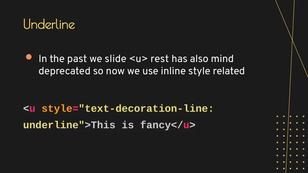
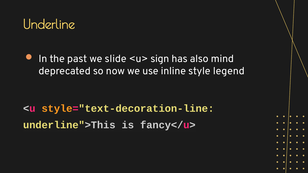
rest: rest -> sign (160, 59)
related: related -> legend (229, 71)
